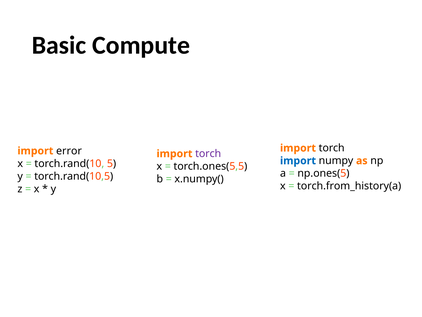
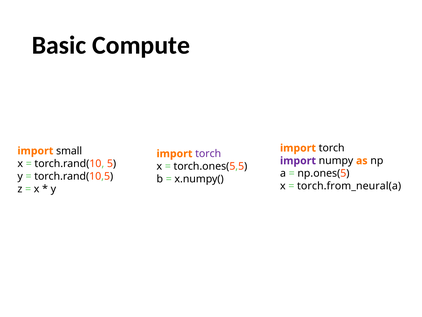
error: error -> small (69, 151)
import colour: blue -> purple (298, 161)
torch.from_history(a: torch.from_history(a -> torch.from_neural(a (349, 186)
